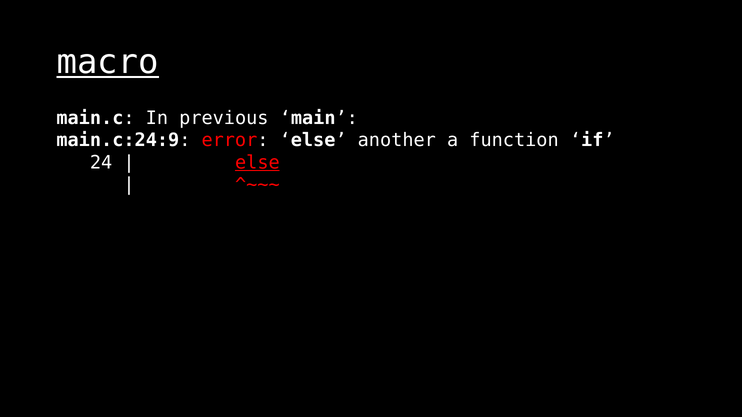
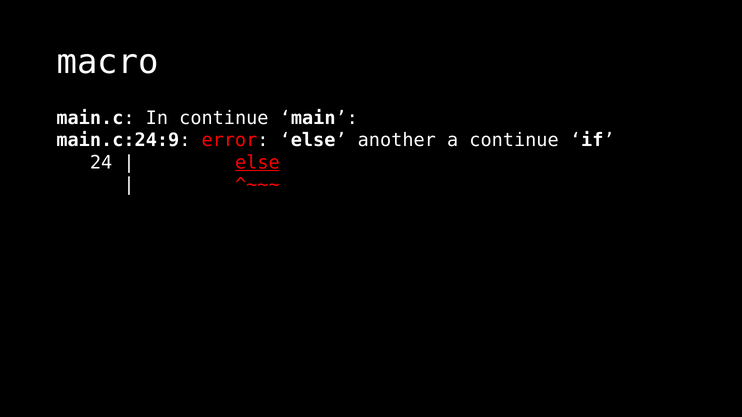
macro underline: present -> none (108, 62)
In previous: previous -> continue (224, 118)
a function: function -> continue (514, 140)
